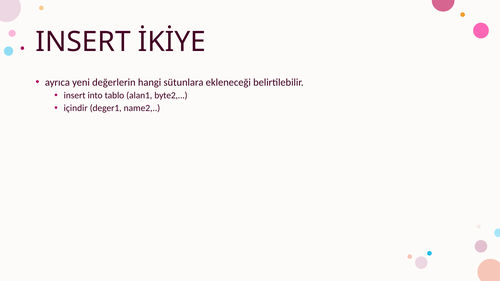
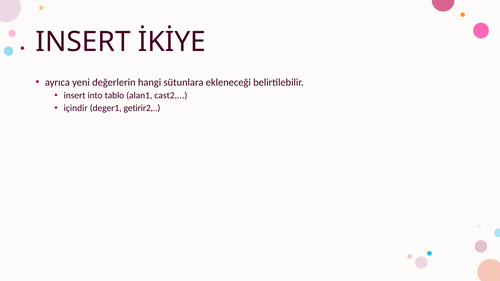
byte2: byte2 -> cast2 (171, 96)
name2: name2 -> getirir2 (142, 108)
